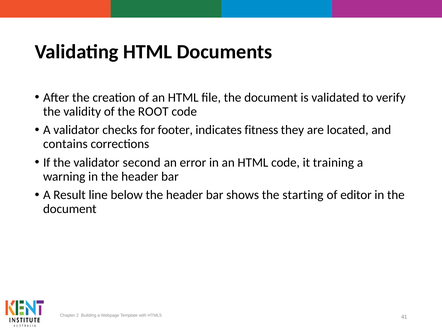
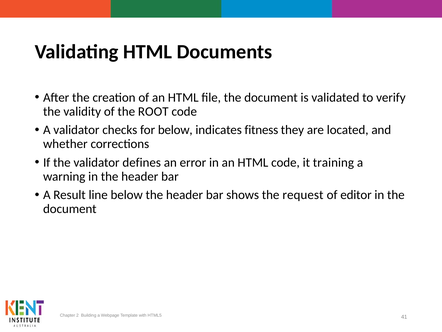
for footer: footer -> below (175, 130)
contains: contains -> whether (65, 144)
second: second -> defines (142, 162)
starting: starting -> request (303, 195)
